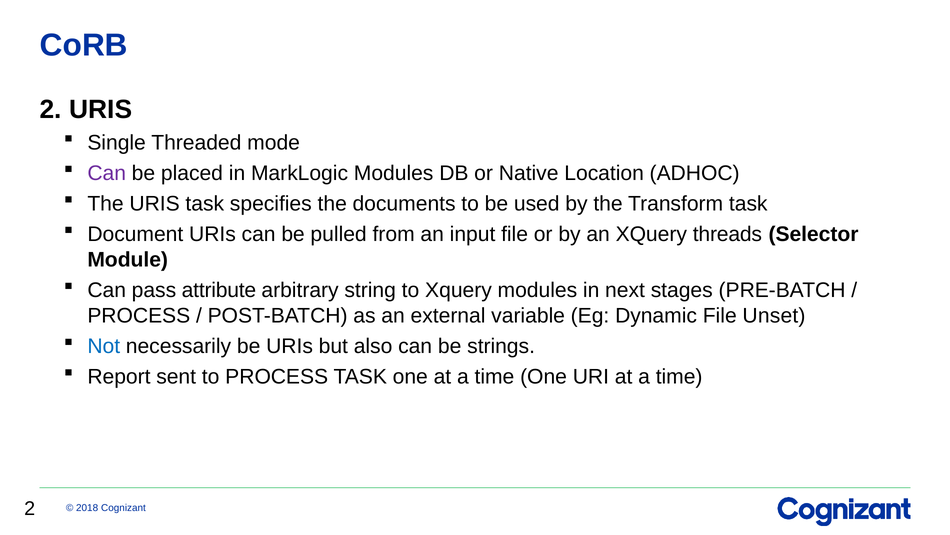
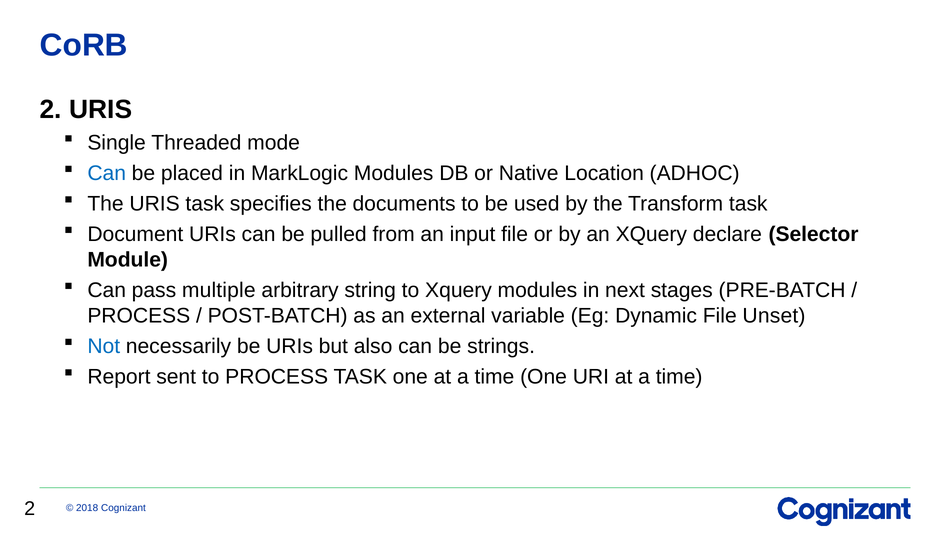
Can colour: purple -> blue (107, 173)
threads: threads -> declare (727, 234)
attribute: attribute -> multiple (219, 290)
